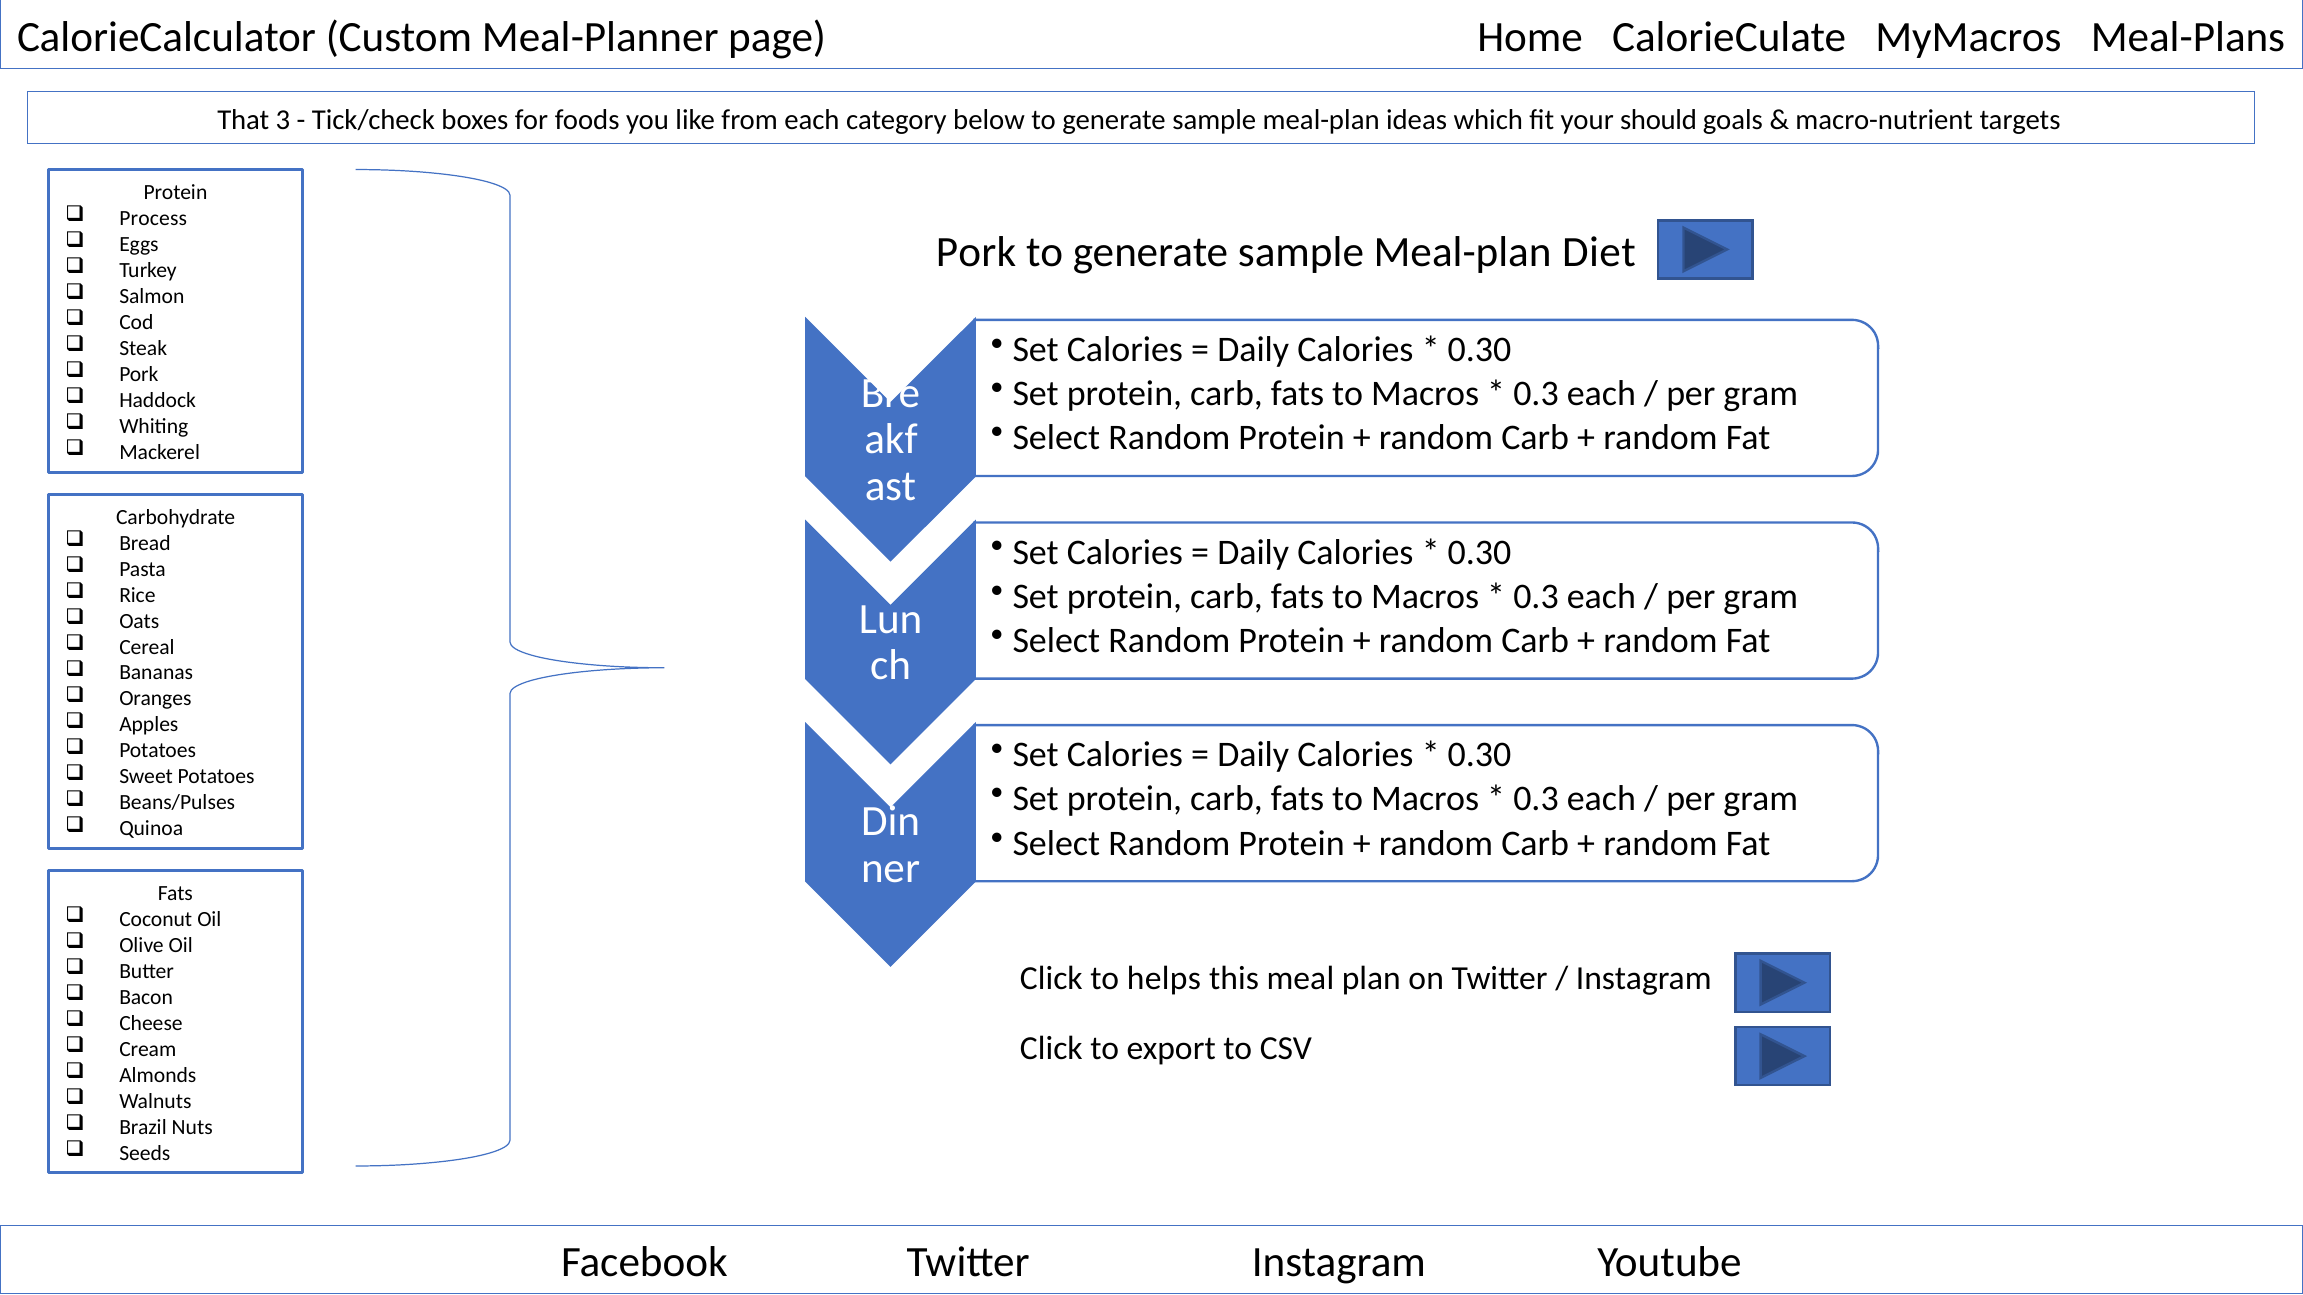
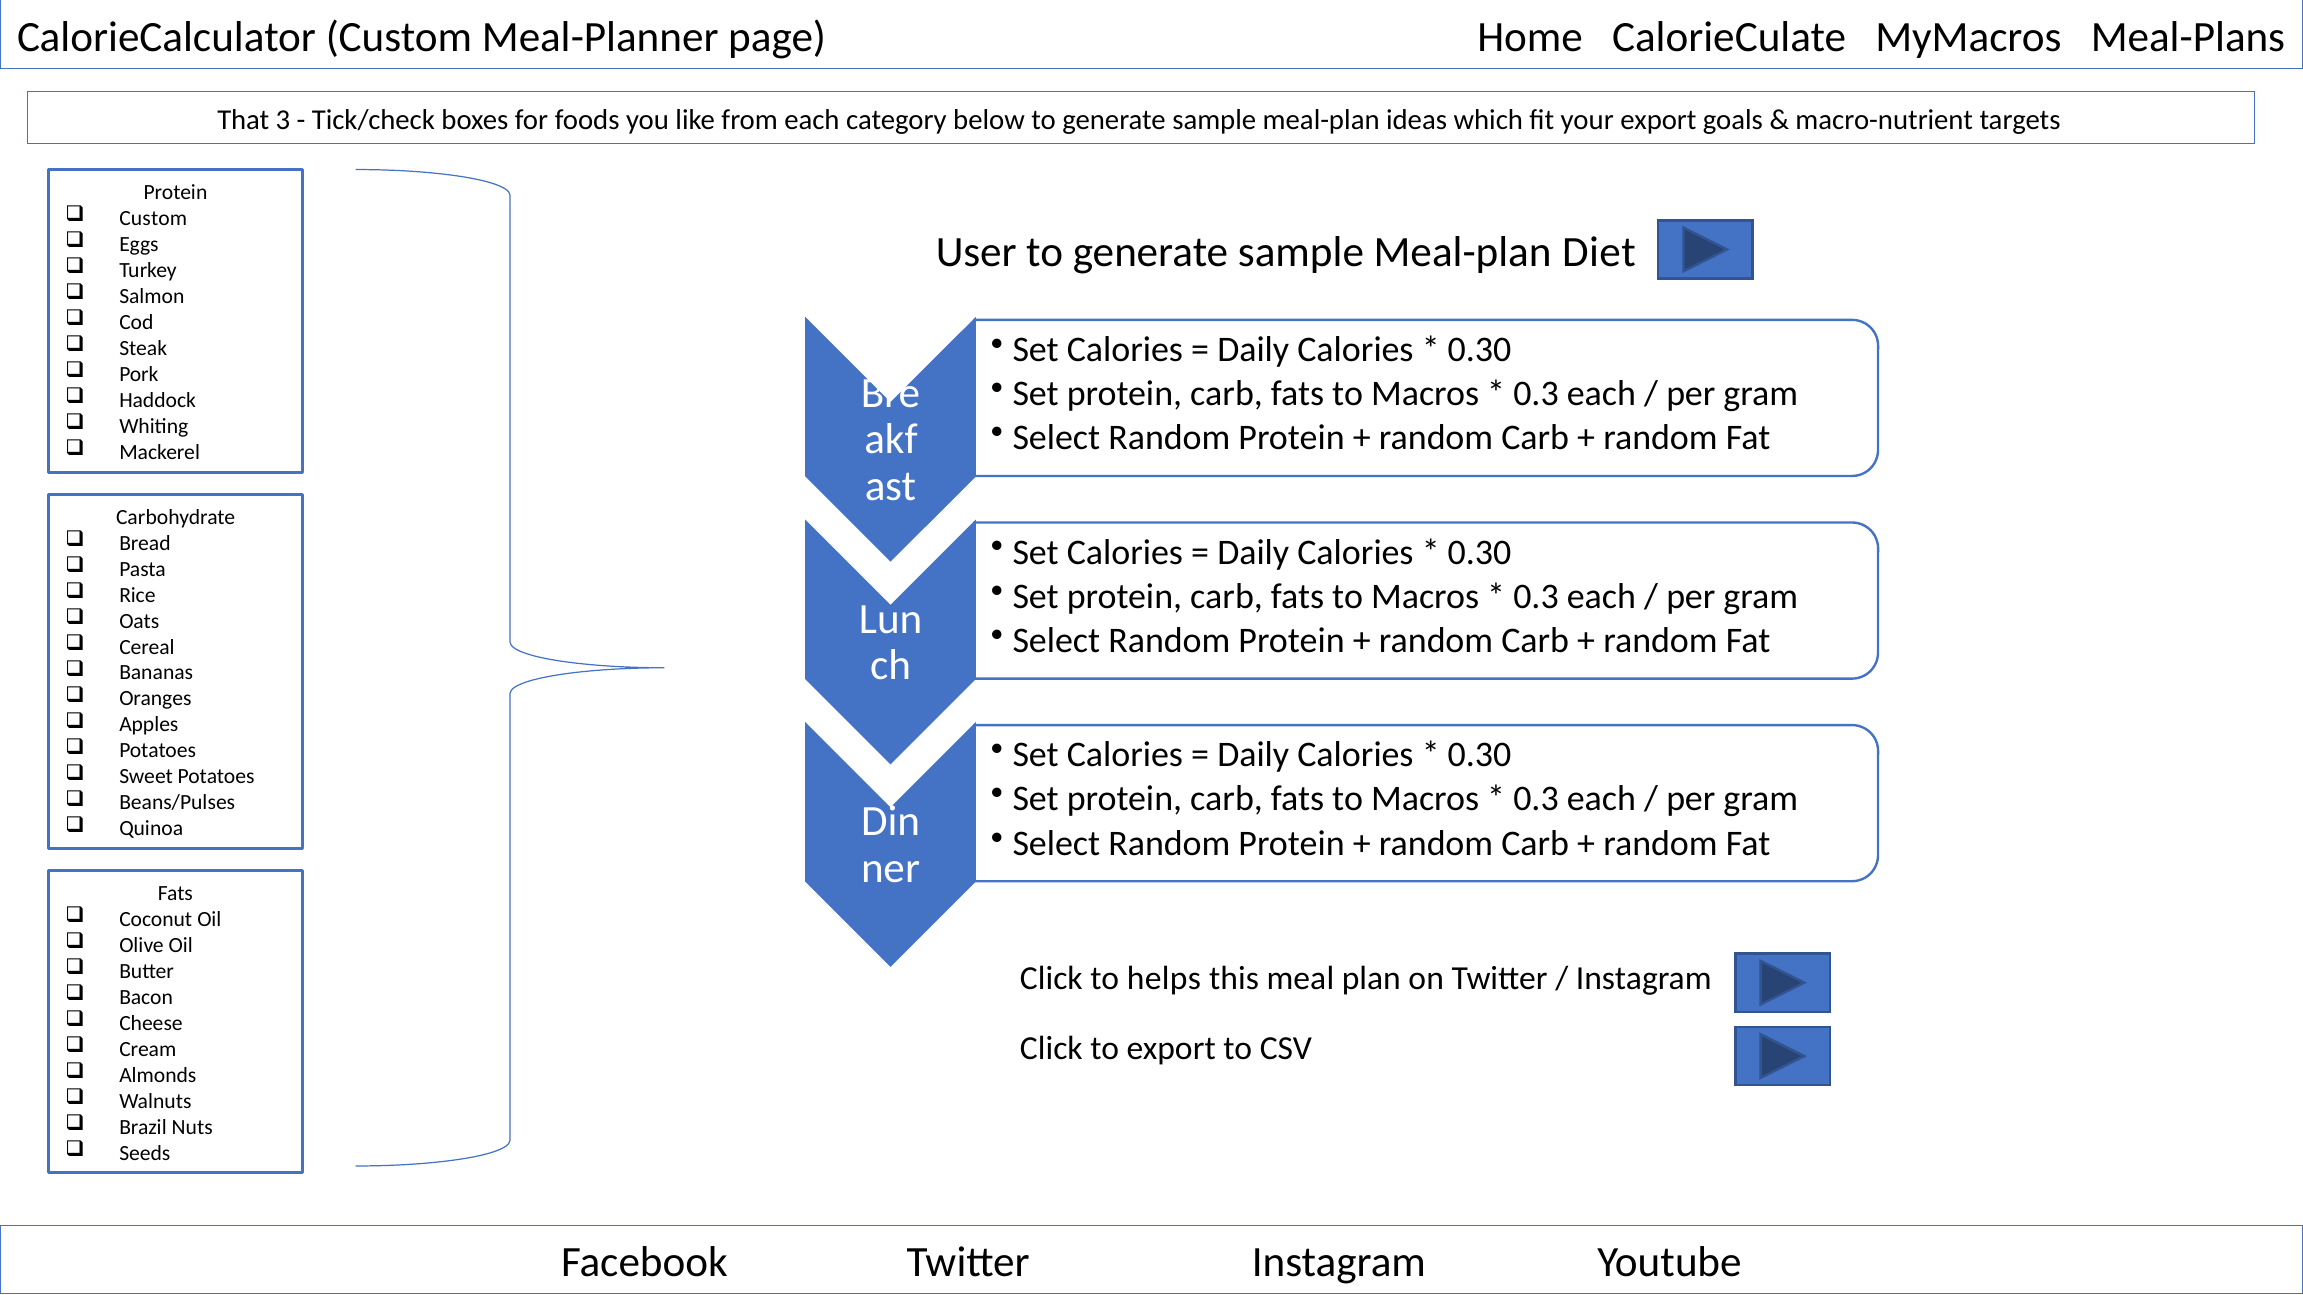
your should: should -> export (1658, 120)
Process: Process -> Custom (153, 218)
Pork: Pork -> User (976, 252)
